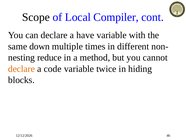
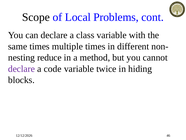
Compiler: Compiler -> Problems (116, 17)
have: have -> class (85, 35)
same down: down -> times (40, 46)
declare colour: orange -> purple (21, 69)
